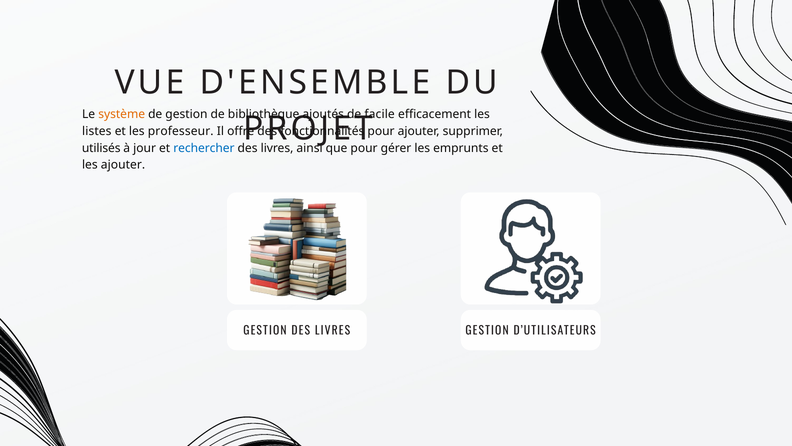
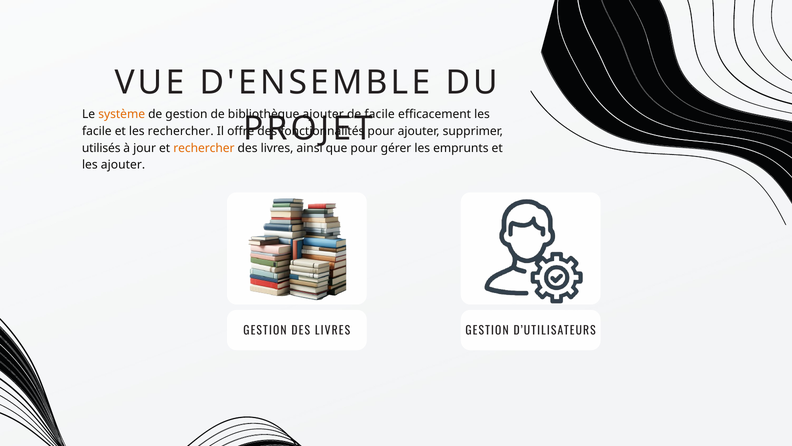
bibliothèque ajoutés: ajoutés -> ajouter (323, 114)
listes: listes -> facile (97, 131)
les professeur: professeur -> rechercher (181, 131)
rechercher colour: blue -> orange (204, 148)
